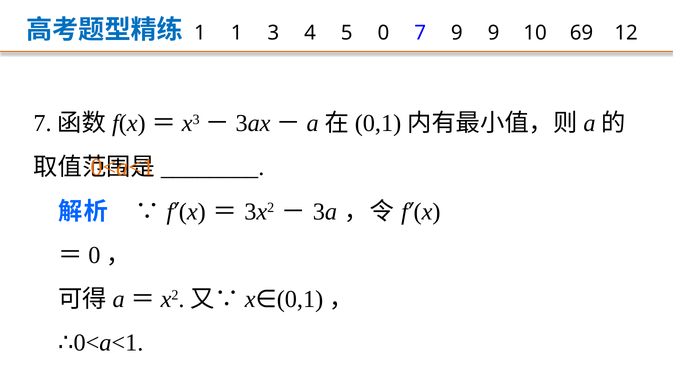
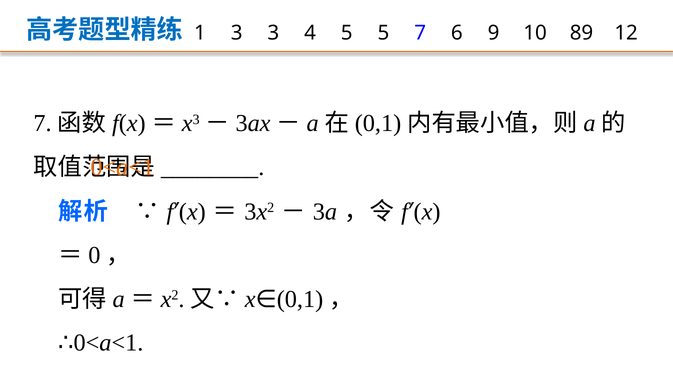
1 1: 1 -> 3 (237, 33)
5 0: 0 -> 5 (383, 33)
7 9: 9 -> 6 (457, 33)
69: 69 -> 89 (582, 33)
